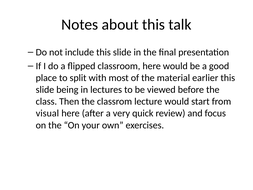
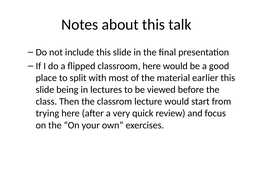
visual: visual -> trying (47, 113)
